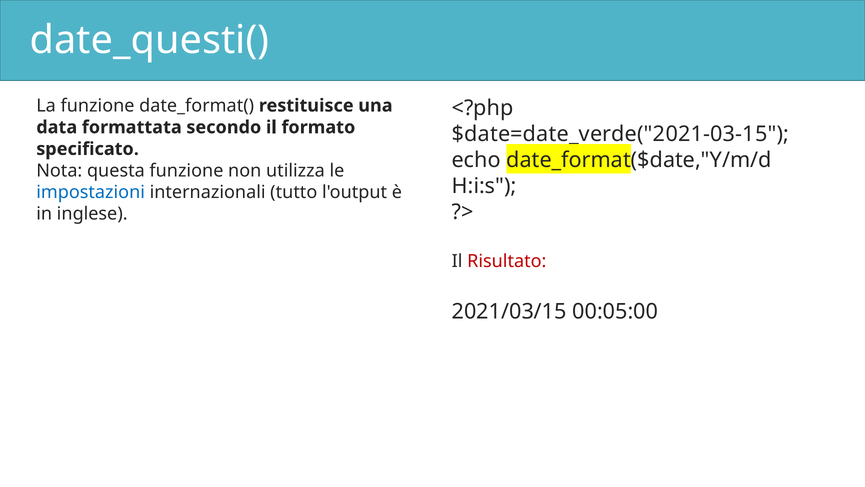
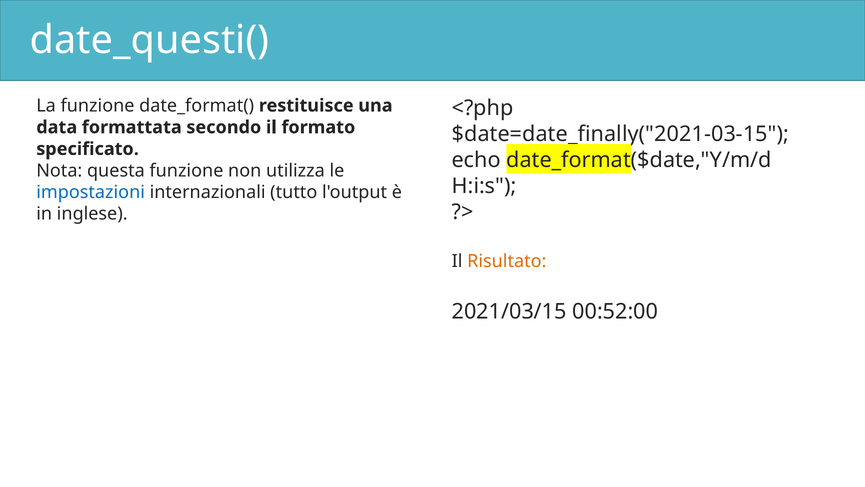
$date=date_verde("2021-03-15: $date=date_verde("2021-03-15 -> $date=date_finally("2021-03-15 (620, 134)
Risultato colour: red -> orange (507, 261)
00:05:00: 00:05:00 -> 00:52:00 (615, 311)
